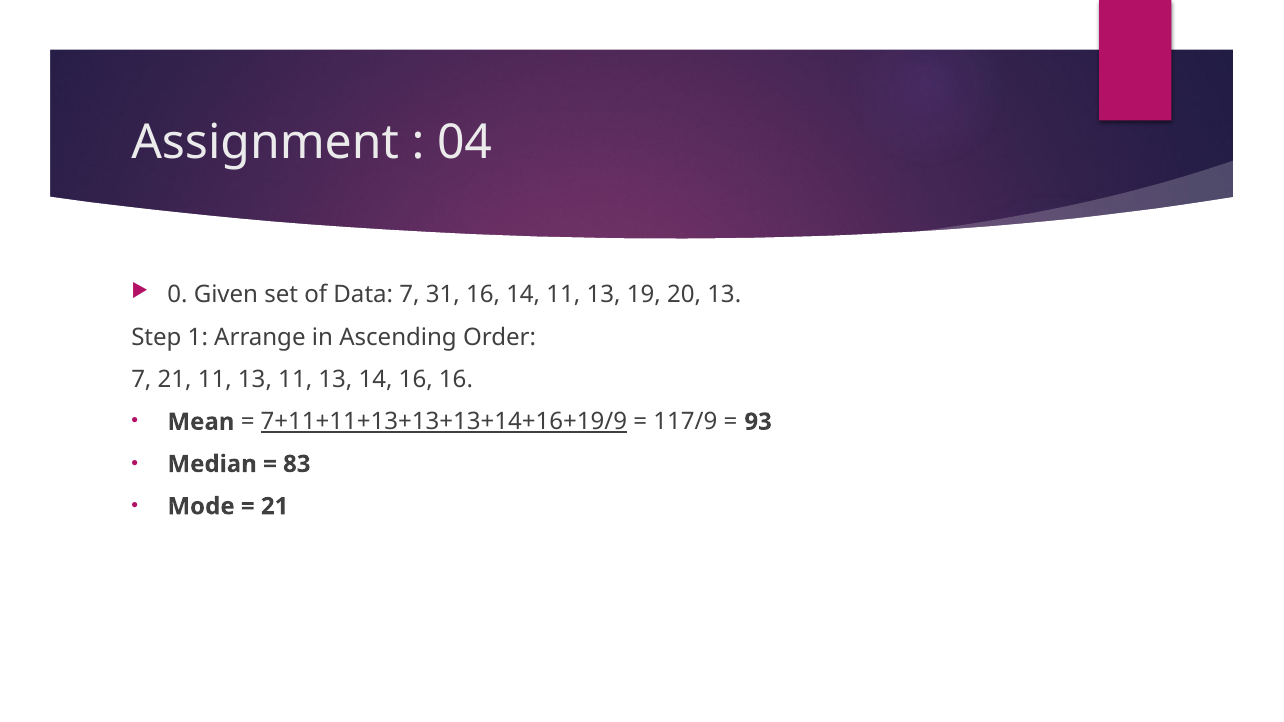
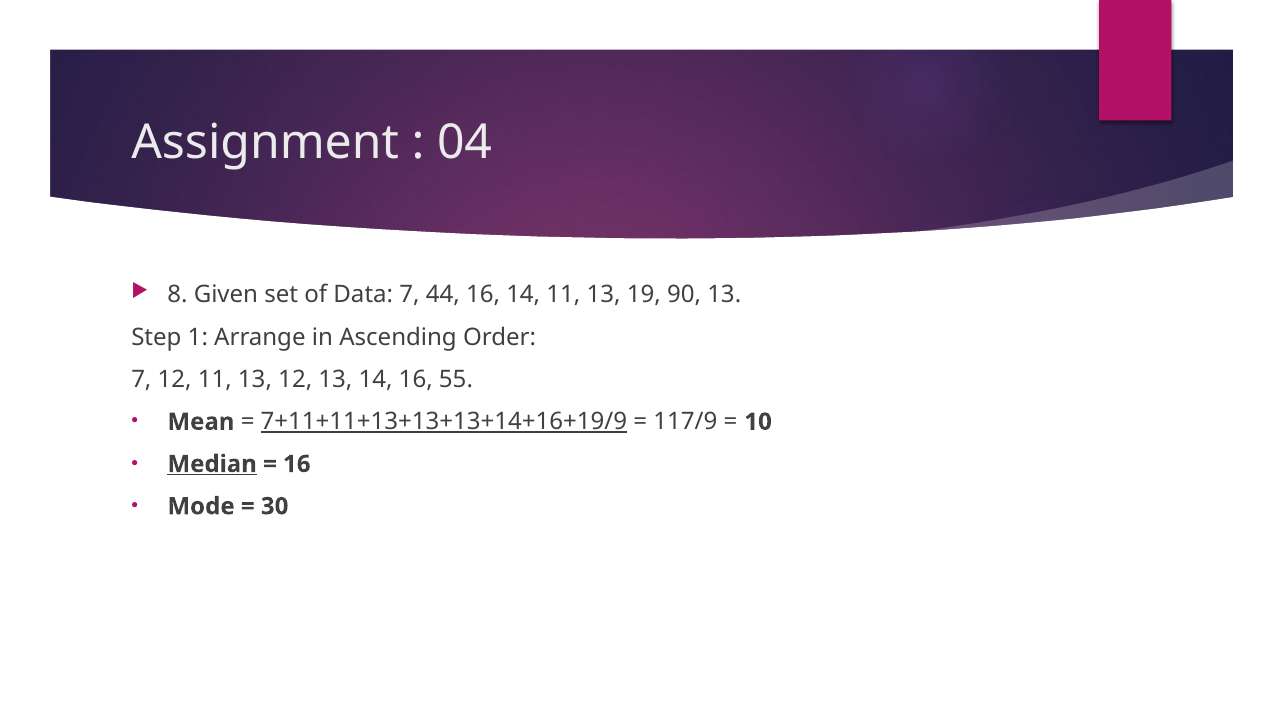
0: 0 -> 8 (177, 295)
31: 31 -> 44 (443, 295)
20: 20 -> 90 (684, 295)
7 21: 21 -> 12 (175, 380)
13 11: 11 -> 12 (295, 380)
16 16: 16 -> 55 (456, 380)
93: 93 -> 10 (758, 422)
Median underline: none -> present (212, 464)
83: 83 -> 16 (297, 464)
21: 21 -> 30 (275, 506)
